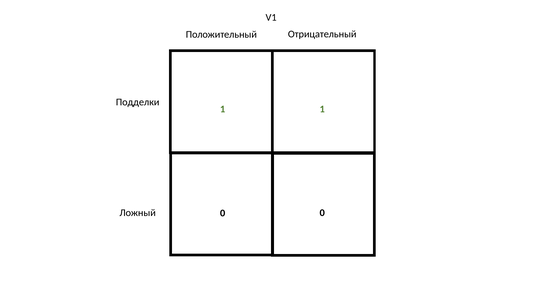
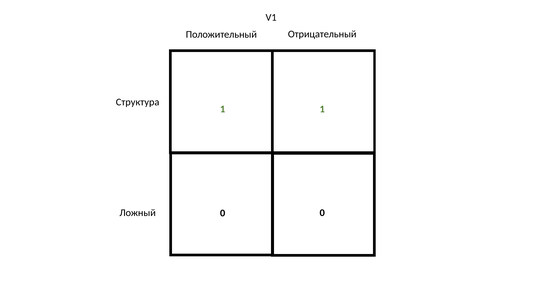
Подделки: Подделки -> Структура (138, 102)
